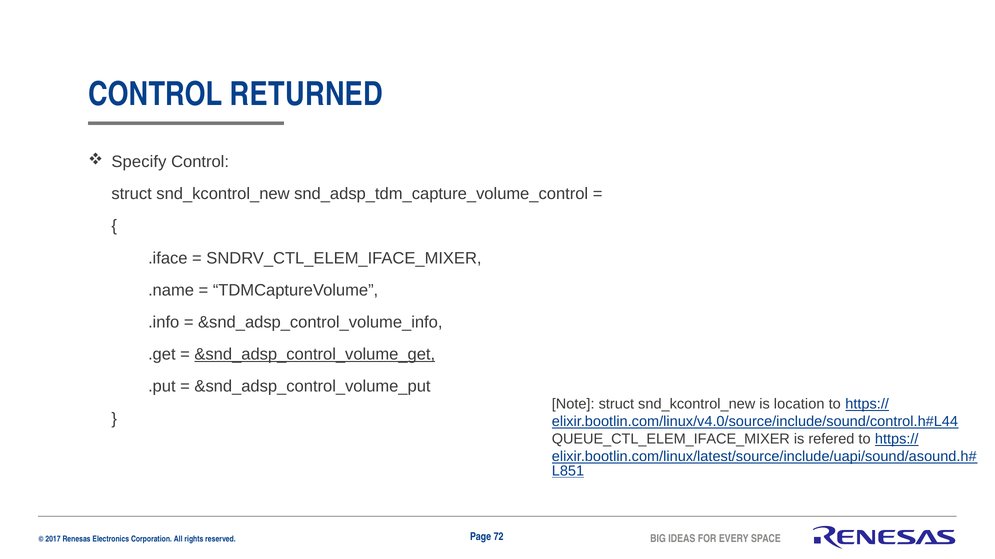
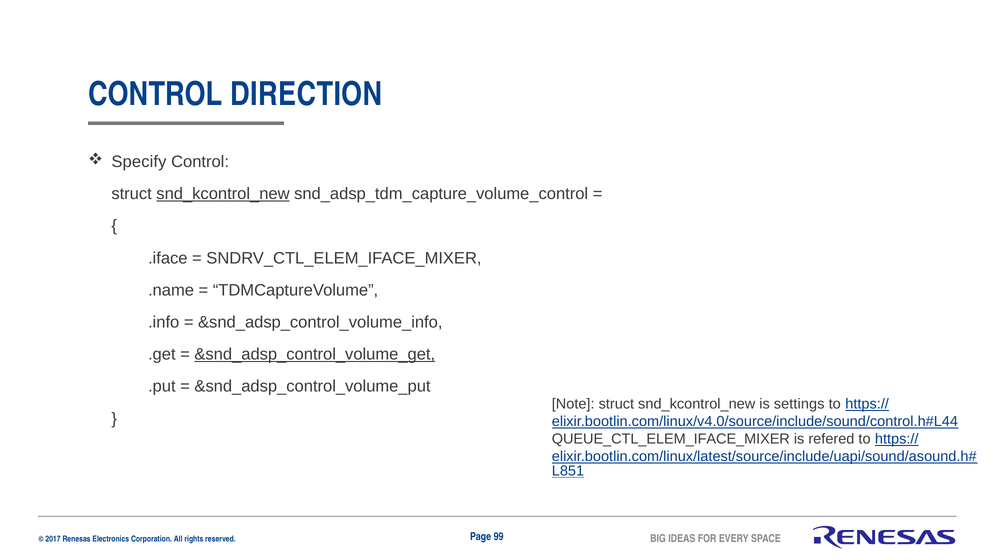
RETURNED: RETURNED -> DIRECTION (306, 94)
snd_kcontrol_new underline: none -> present (223, 194)
location: location -> settings (799, 405)
72: 72 -> 99 (499, 537)
